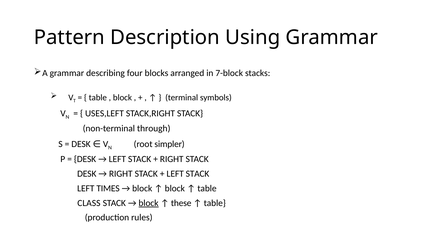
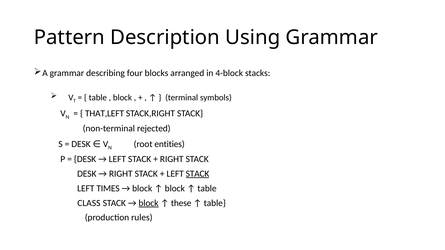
7-block: 7-block -> 4-block (229, 73)
USES,LEFT: USES,LEFT -> THAT,LEFT (105, 114)
through: through -> rejected (154, 128)
simpler: simpler -> entities (170, 144)
STACK underline: none -> present (197, 174)
